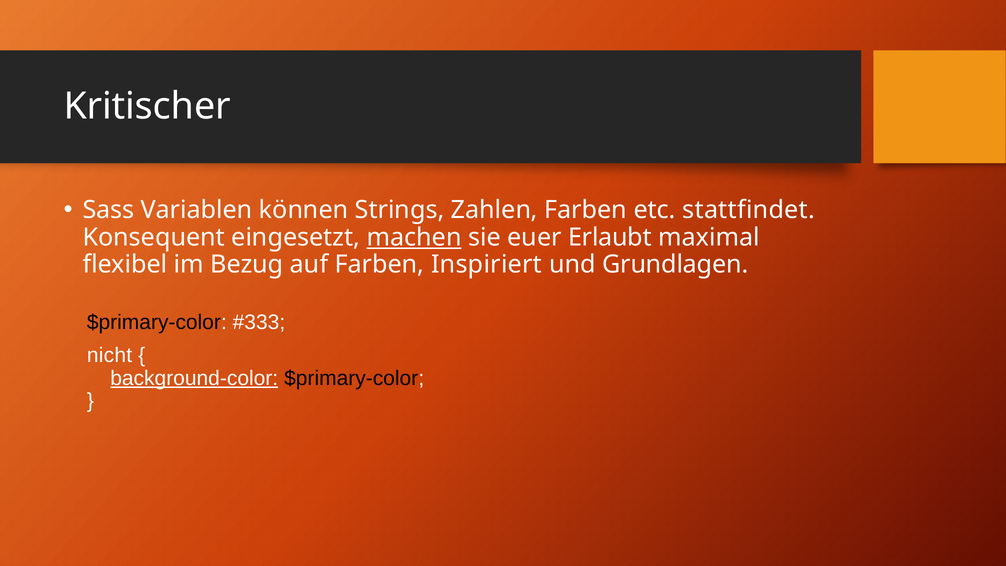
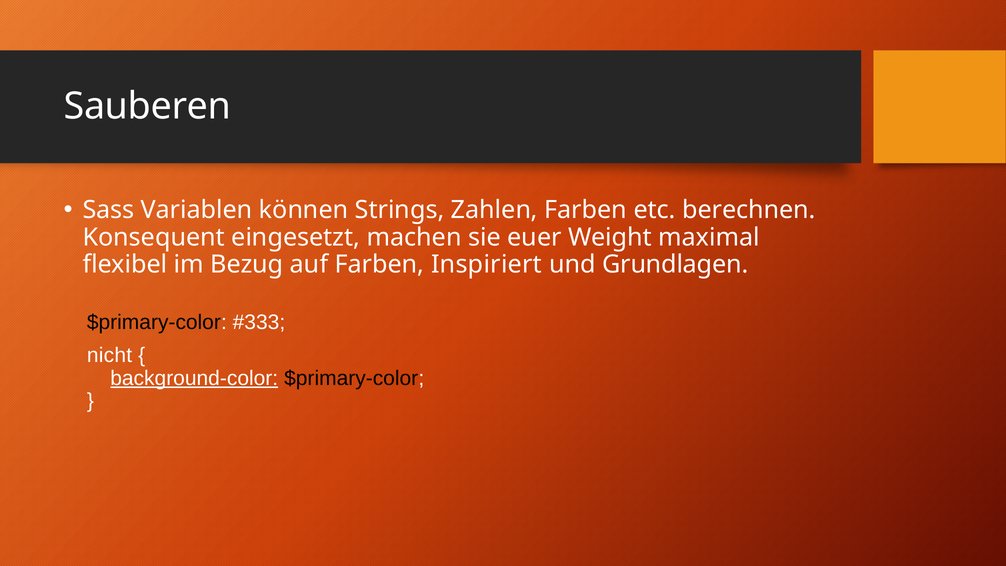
Kritischer: Kritischer -> Sauberen (147, 106)
stattfindet: stattfindet -> berechnen (749, 210)
machen underline: present -> none (414, 237)
Erlaubt: Erlaubt -> Weight (610, 237)
